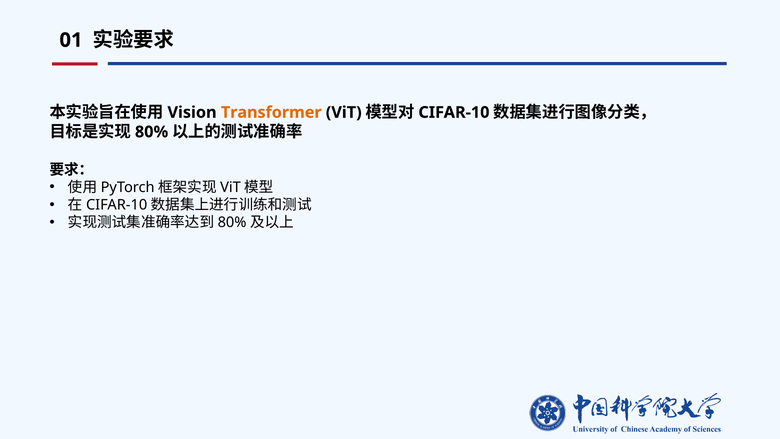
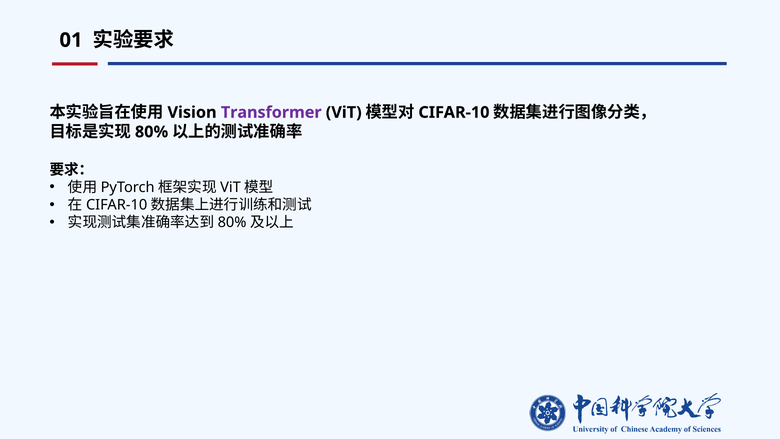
Transformer colour: orange -> purple (271, 112)
